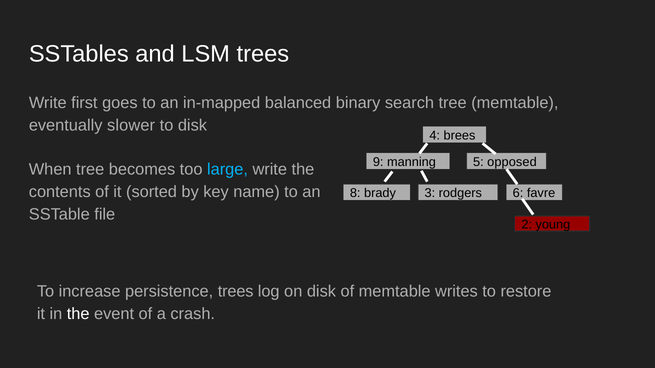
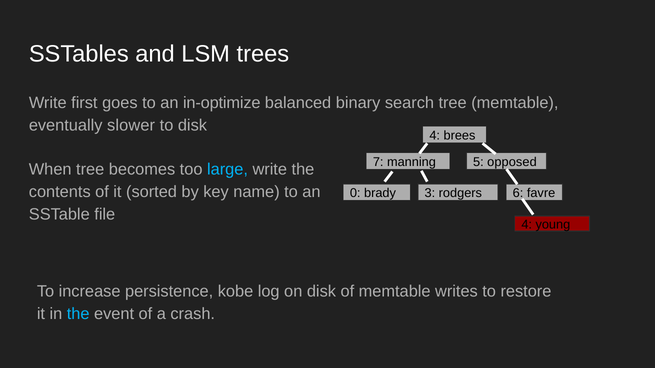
in-mapped: in-mapped -> in-optimize (222, 103)
9: 9 -> 7 (378, 162)
8: 8 -> 0 (355, 193)
2: 2 -> 4 (527, 225)
persistence trees: trees -> kobe (236, 292)
the colour: white -> light blue (78, 314)
